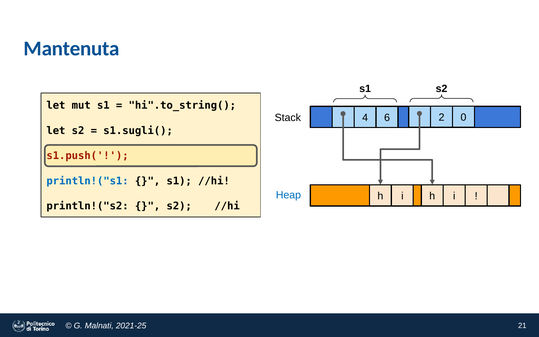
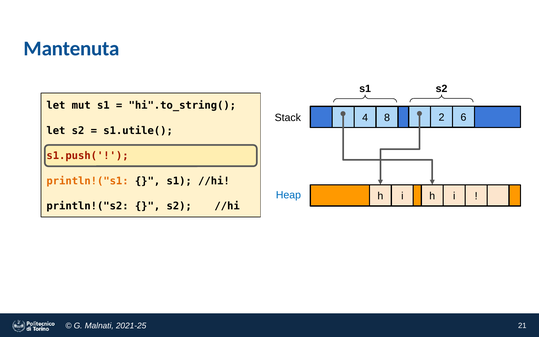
0: 0 -> 6 (463, 117)
6: 6 -> 8 (387, 118)
s1.sugli(: s1.sugli( -> s1.utile( (138, 131)
println!("s1 colour: blue -> orange (88, 181)
